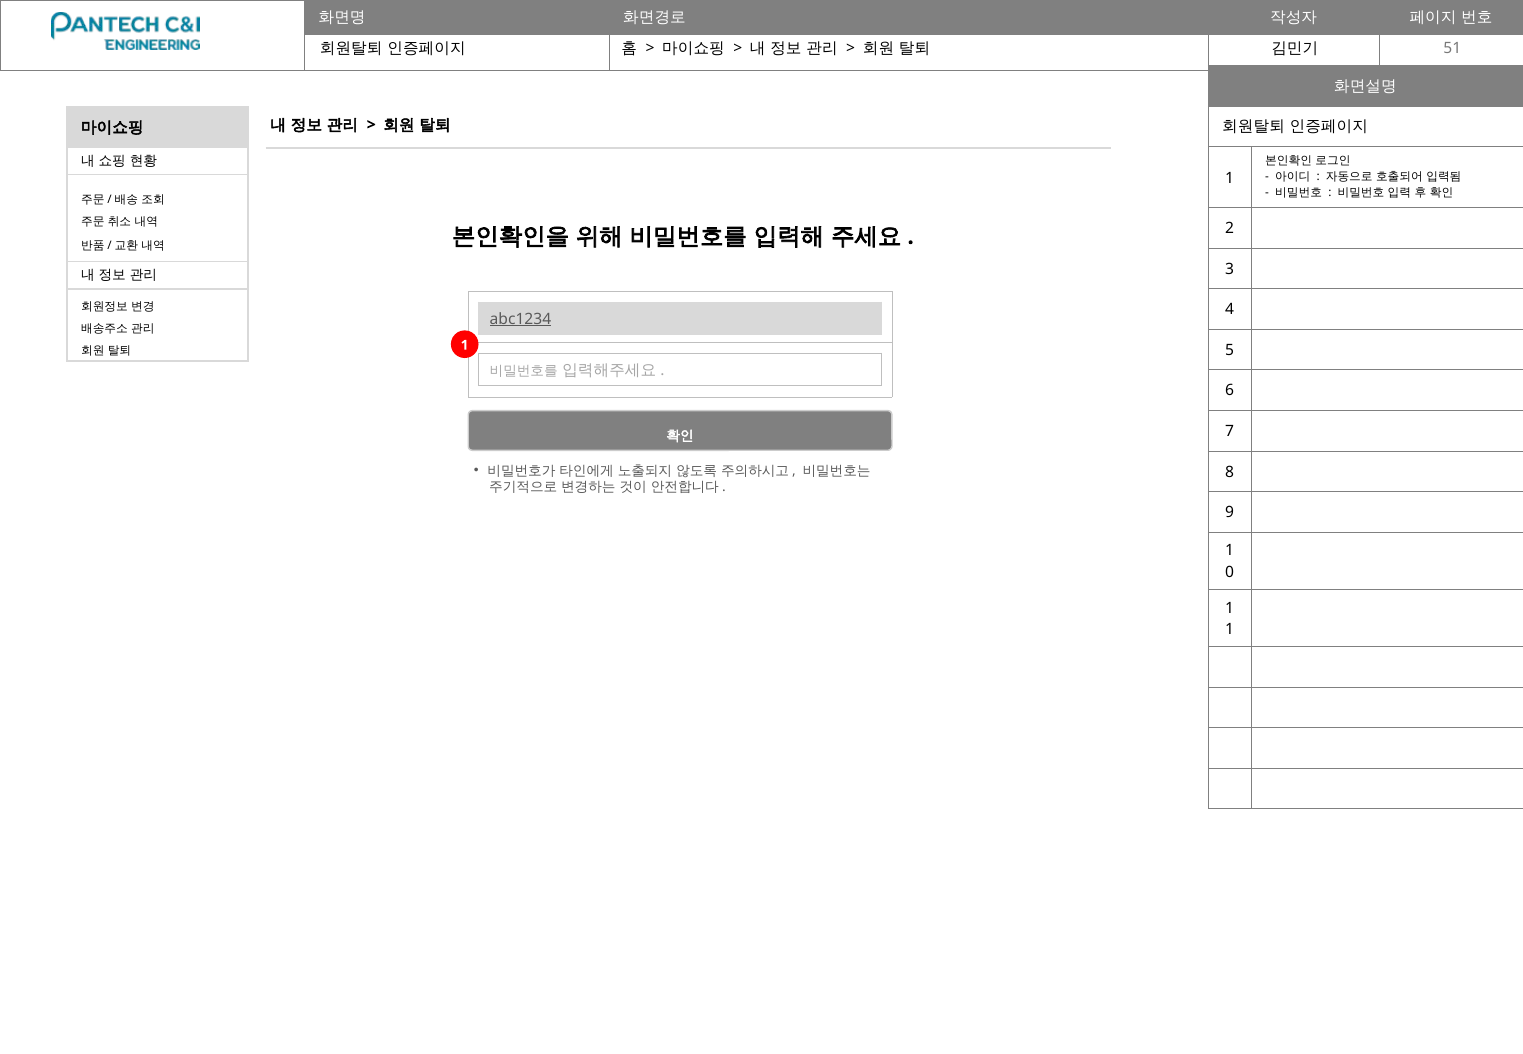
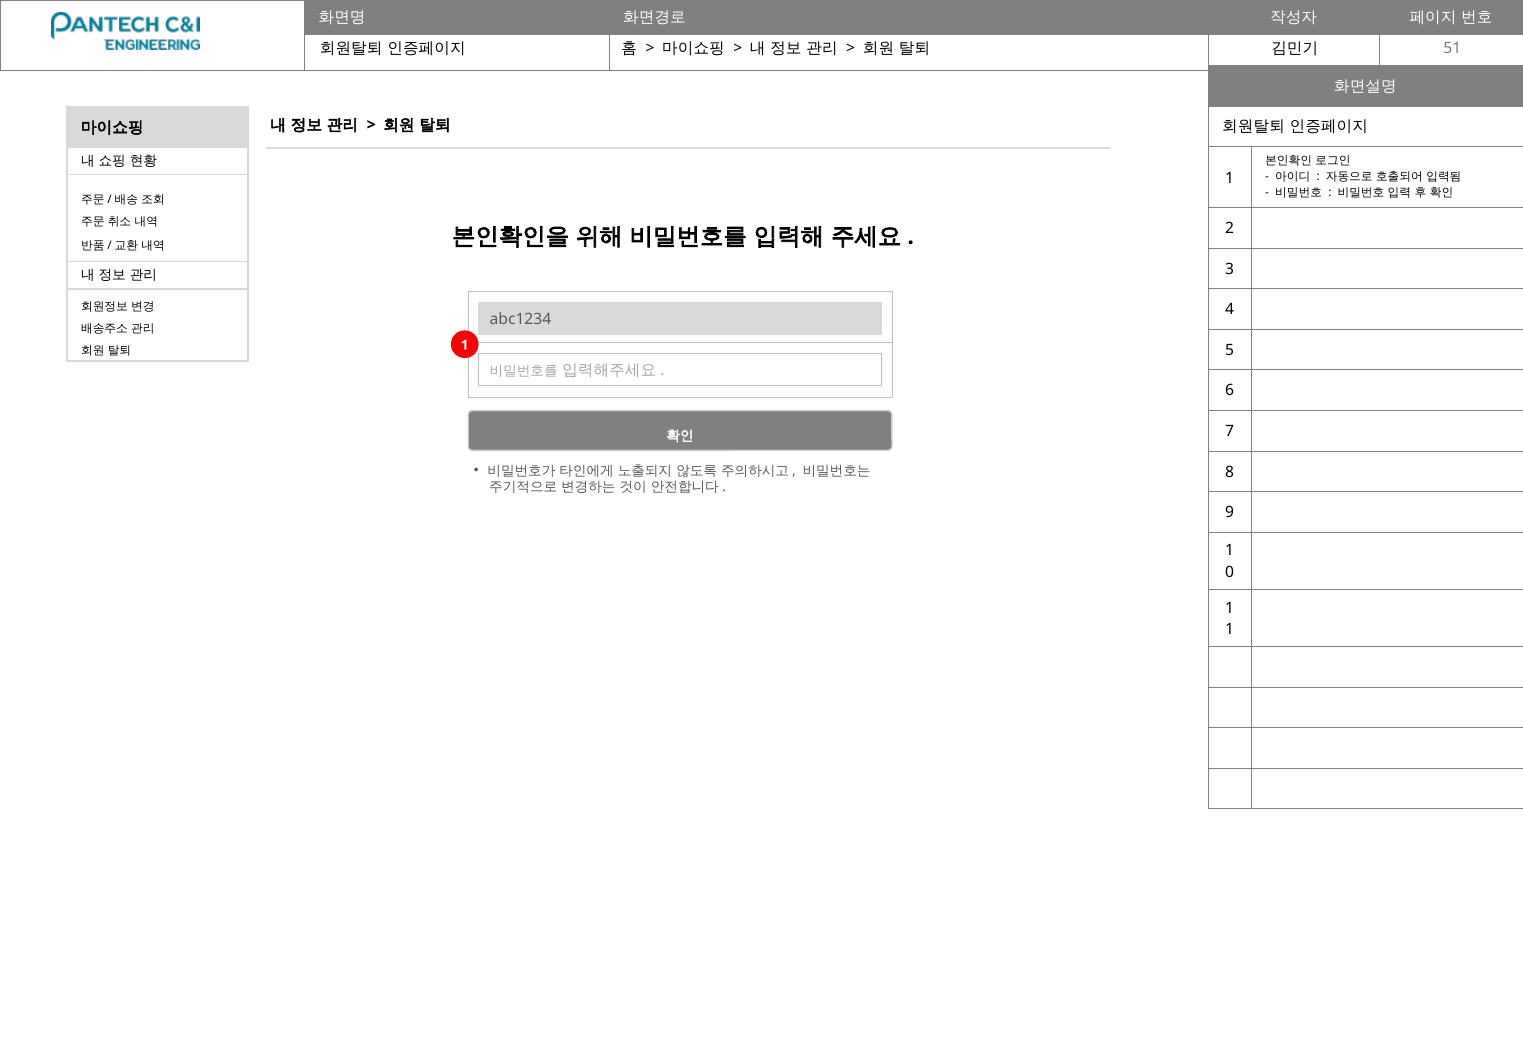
abc1234 underline: present -> none (520, 319)
